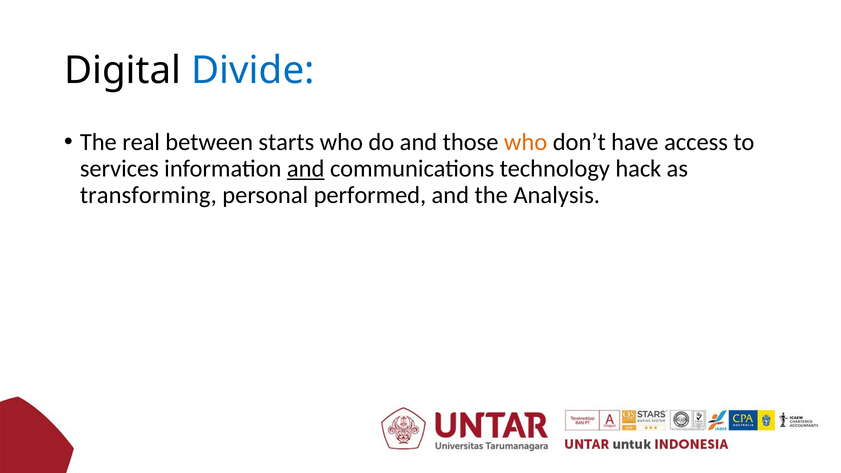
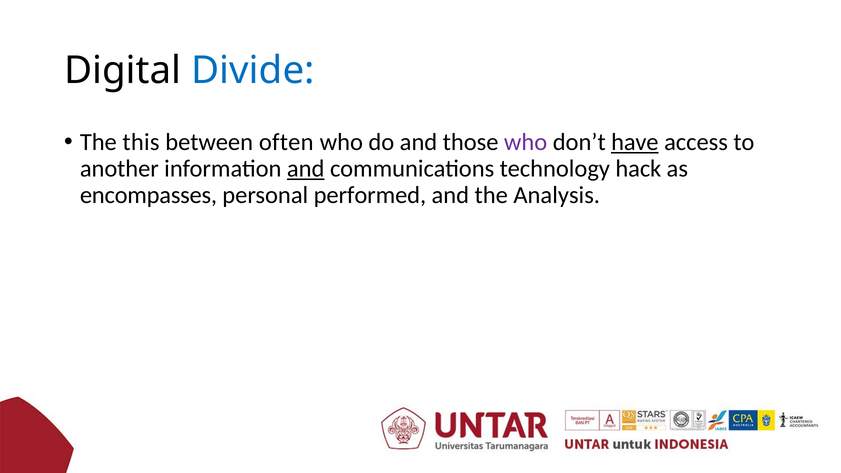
real: real -> this (141, 142)
starts: starts -> often (286, 142)
who colour: orange -> purple (526, 142)
have underline: none -> present (635, 142)
services: services -> another (119, 169)
transforming: transforming -> encompasses (148, 195)
